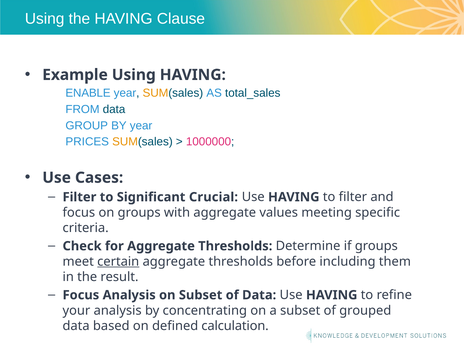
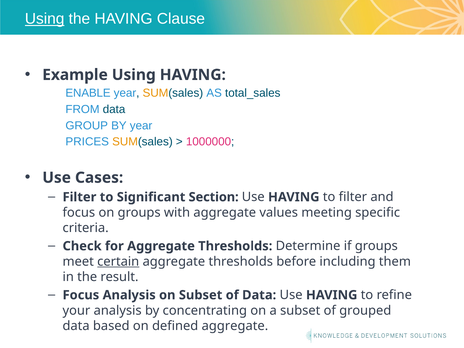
Using underline: none -> present (45, 19)
Crucial: Crucial -> Section (214, 197)
defined calculation: calculation -> aggregate (235, 326)
